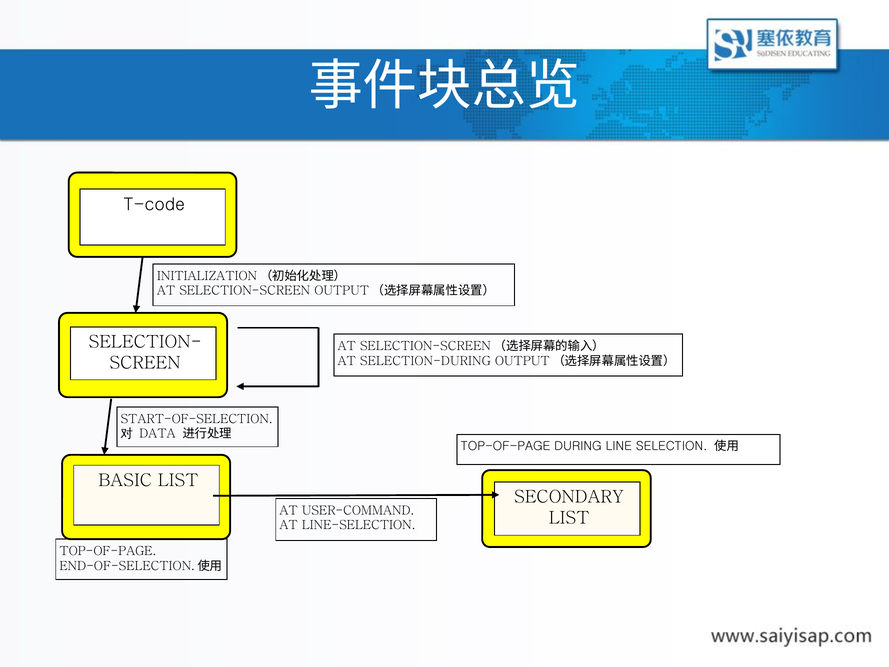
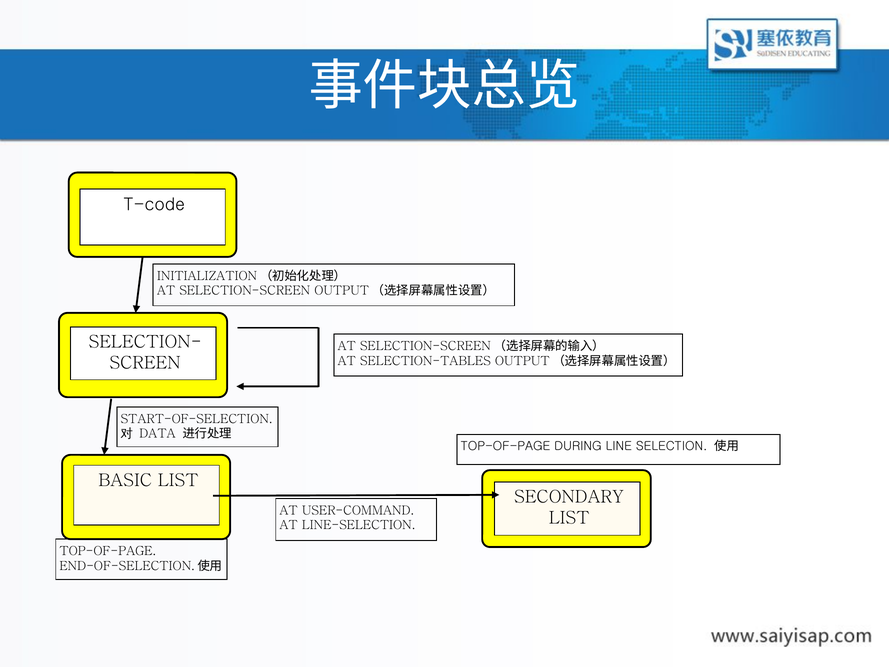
SELECTION-DURING: SELECTION-DURING -> SELECTION-TABLES (425, 361)
